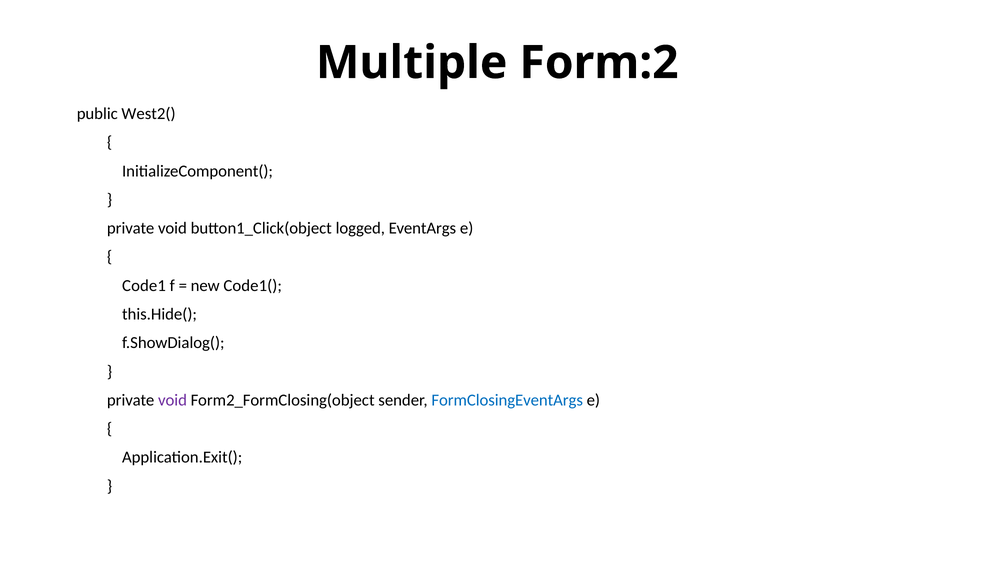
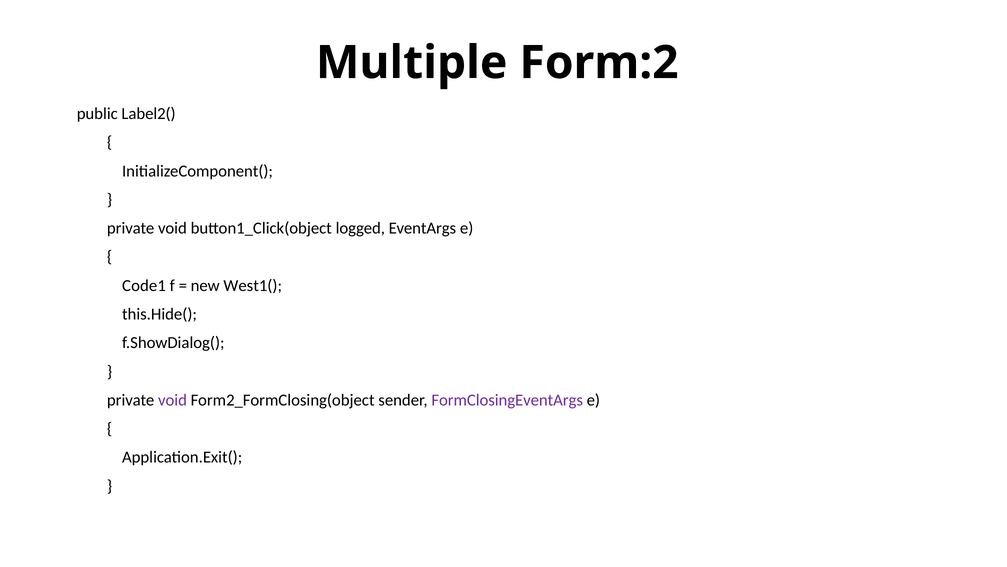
West2(: West2( -> Label2( (149, 114)
Code1(: Code1( -> West1( (253, 285)
FormClosingEventArgs colour: blue -> purple (507, 400)
